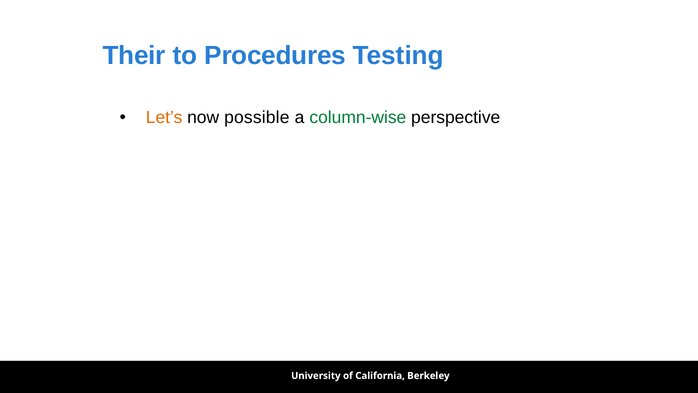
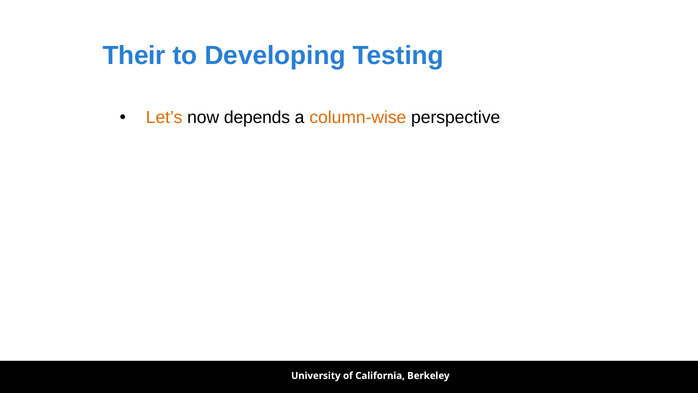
Procedures: Procedures -> Developing (275, 56)
possible: possible -> depends (257, 118)
column-wise colour: green -> orange (358, 118)
